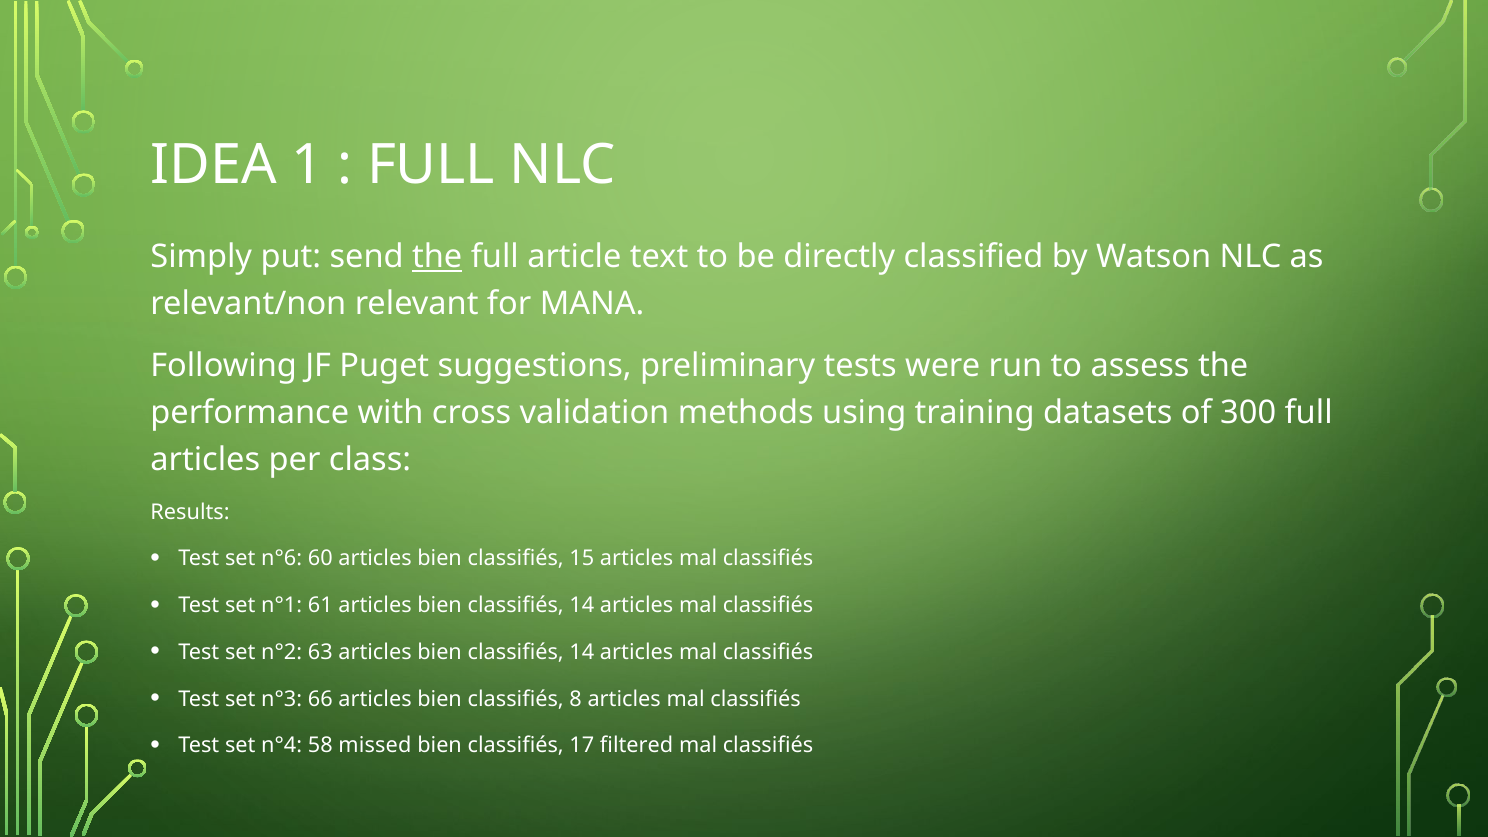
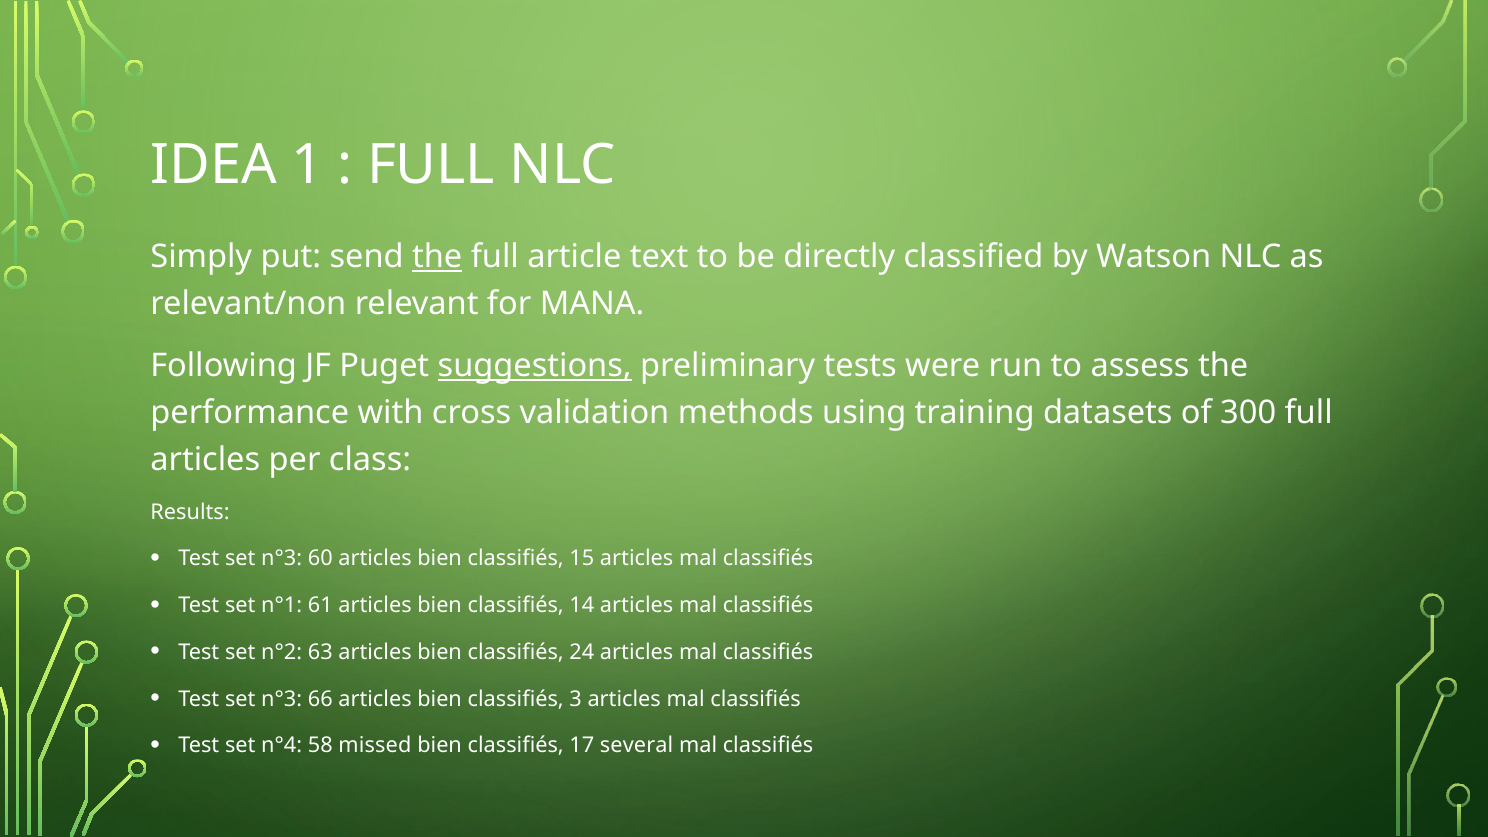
suggestions underline: none -> present (535, 366)
n°6: n°6 -> n°3 (282, 559)
14: 14 -> 24 (582, 652)
8: 8 -> 3 (576, 699)
filtered: filtered -> several (637, 746)
